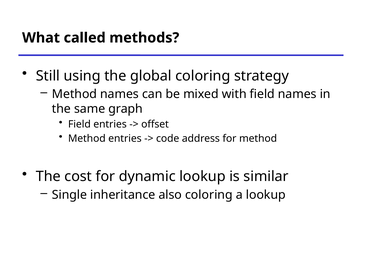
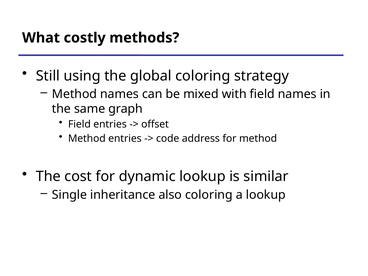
called: called -> costly (85, 38)
